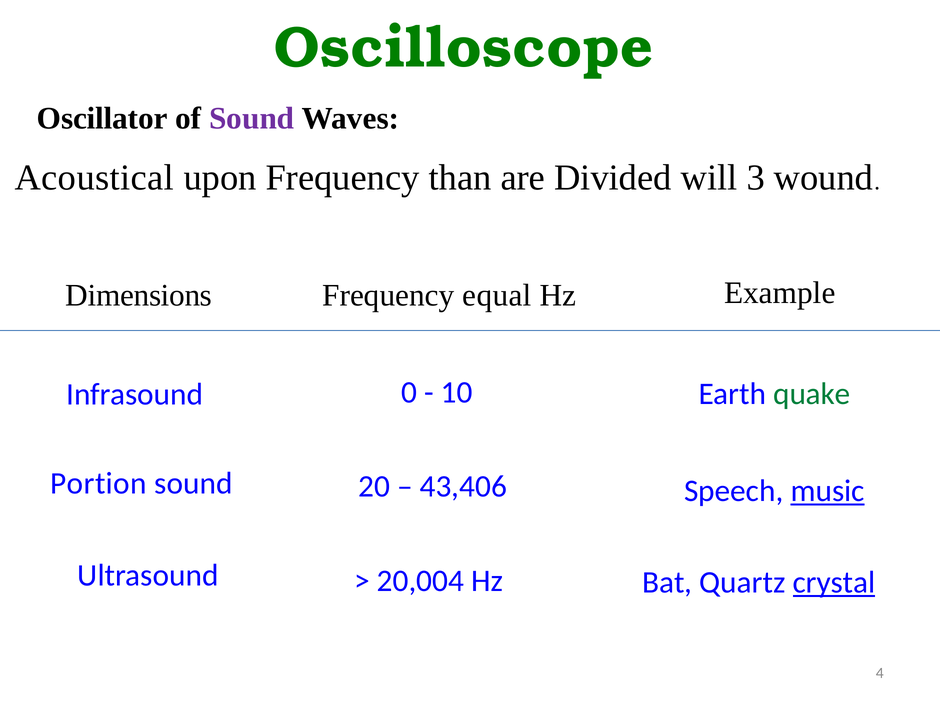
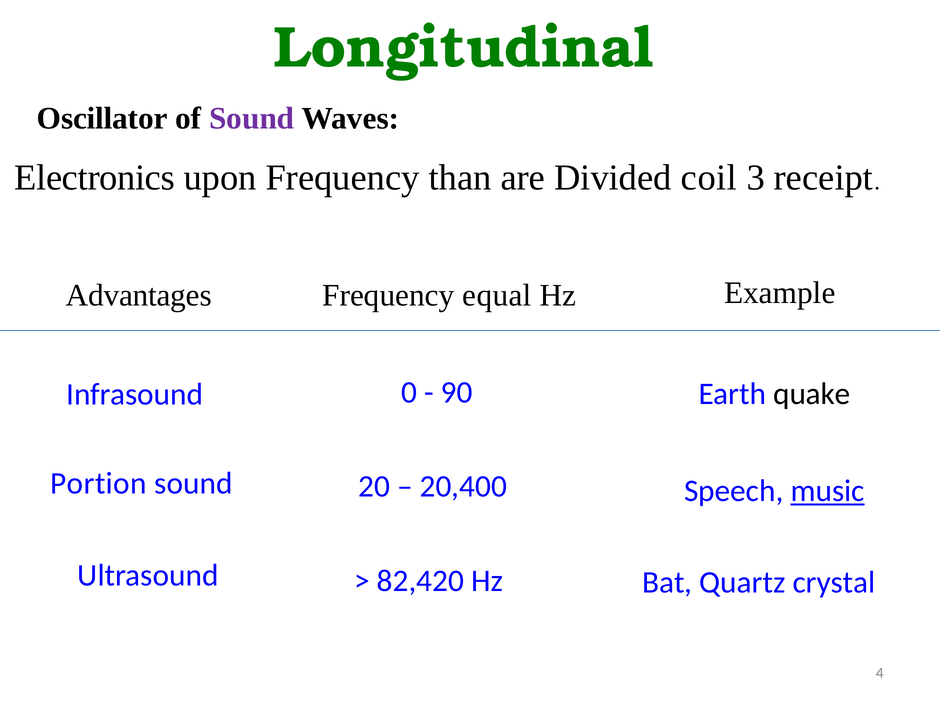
Oscilloscope: Oscilloscope -> Longitudinal (464, 48)
Acoustical: Acoustical -> Electronics (95, 178)
will: will -> coil (709, 178)
wound: wound -> receipt (823, 178)
Dimensions: Dimensions -> Advantages (139, 295)
10: 10 -> 90 (457, 392)
quake colour: green -> black (812, 394)
43,406: 43,406 -> 20,400 (463, 486)
20,004: 20,004 -> 82,420 (420, 581)
crystal underline: present -> none (834, 583)
